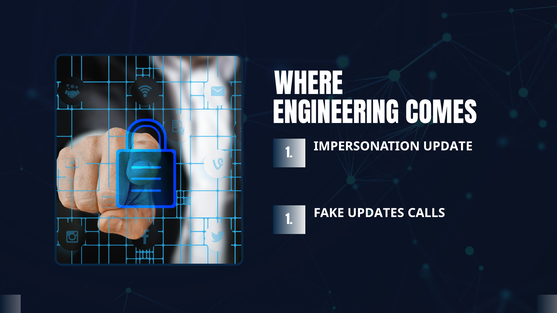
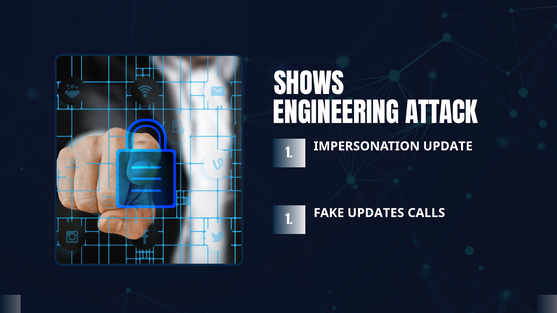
WHERE: WHERE -> SHOWS (309, 85)
COMES: COMES -> ATTACK (442, 114)
